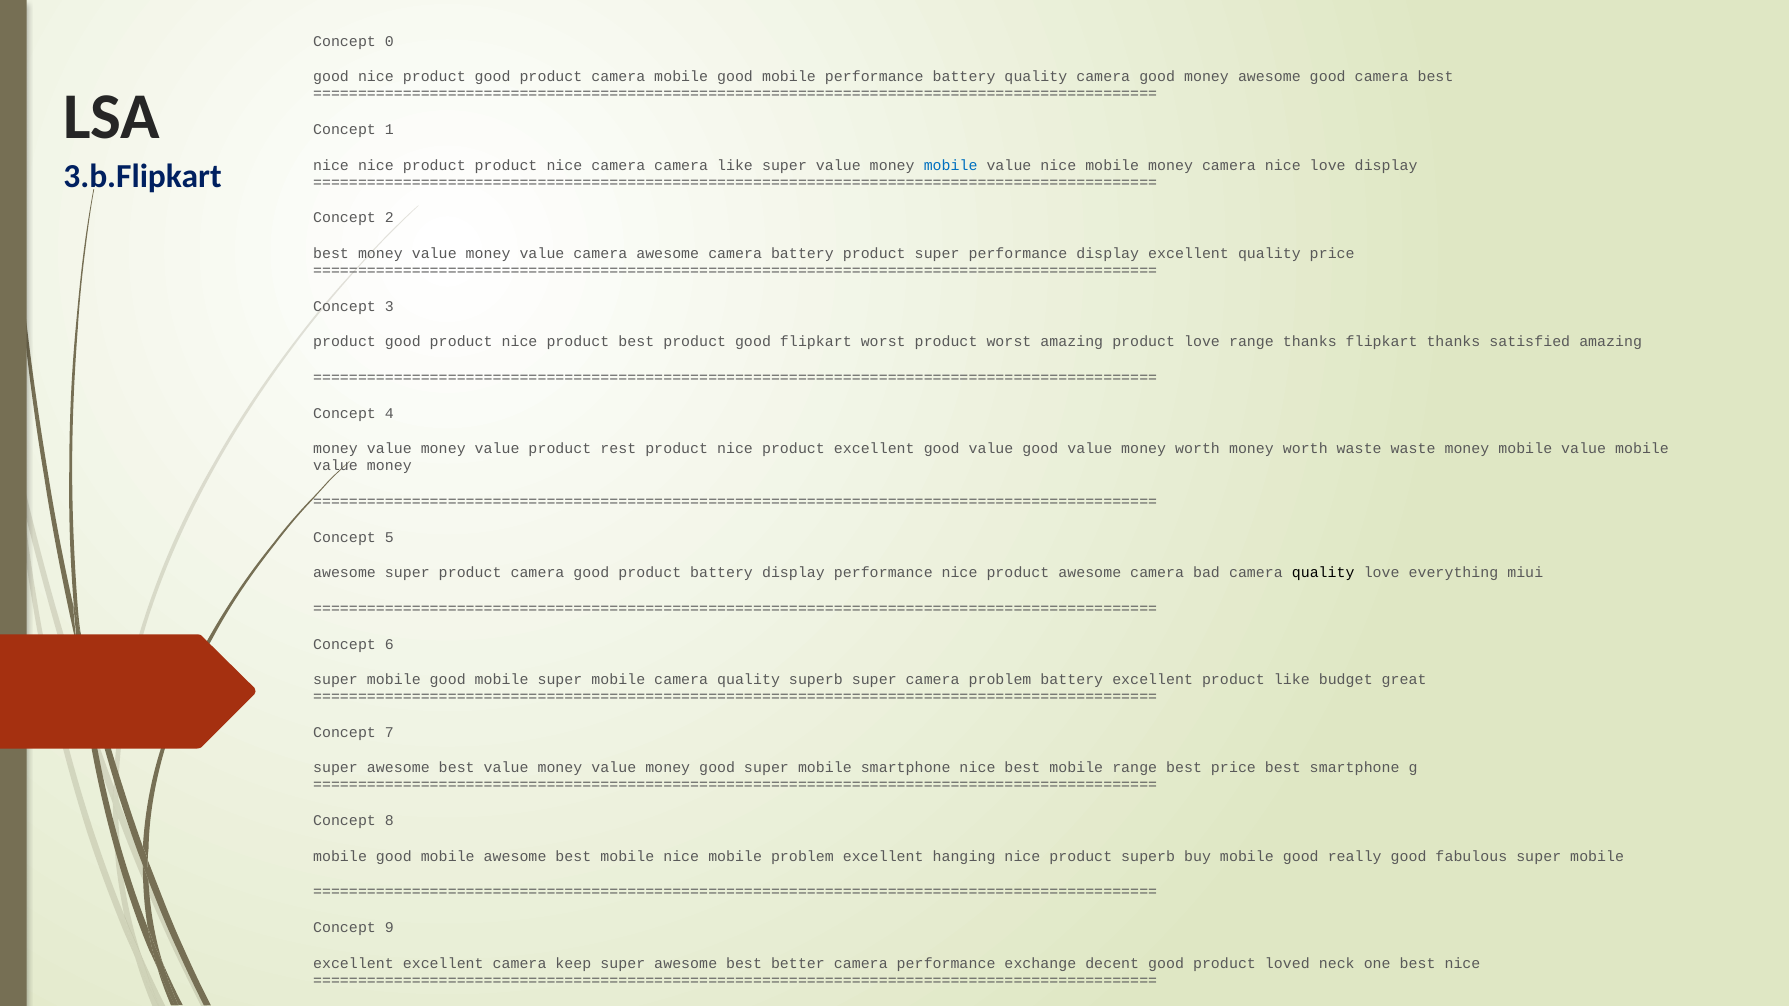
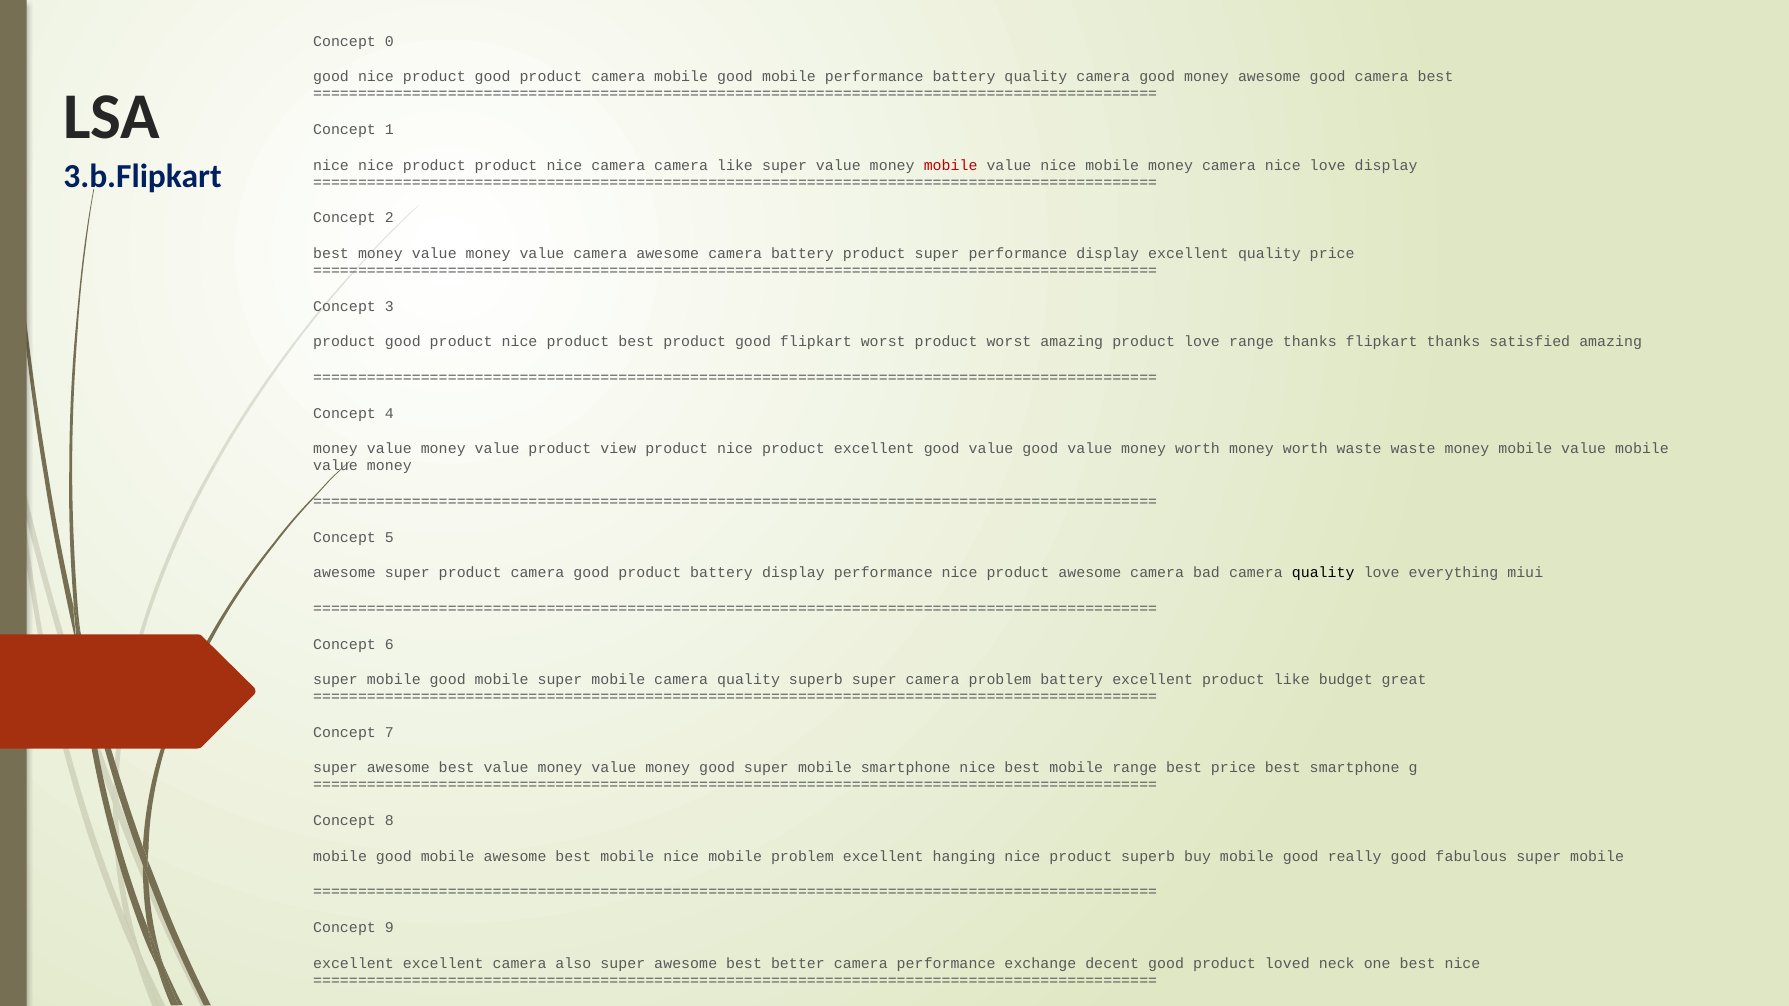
mobile colour: blue -> red (951, 165)
rest: rest -> view (618, 449)
keep: keep -> also (573, 964)
